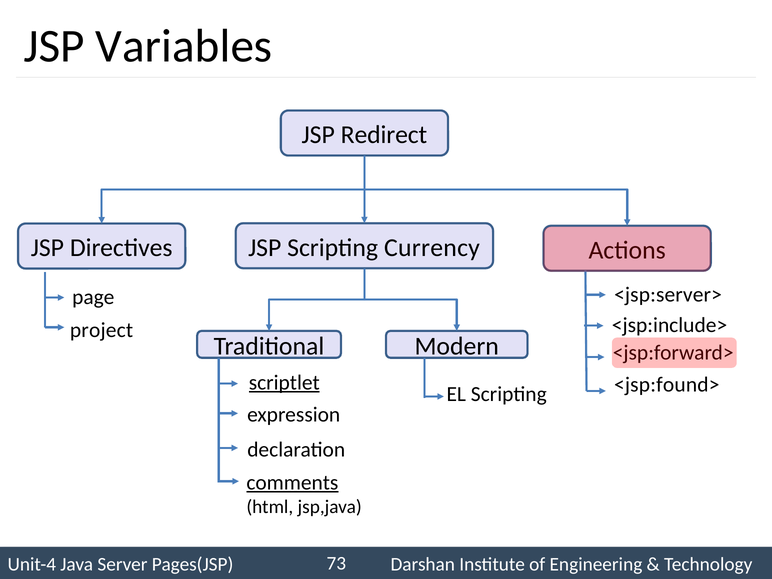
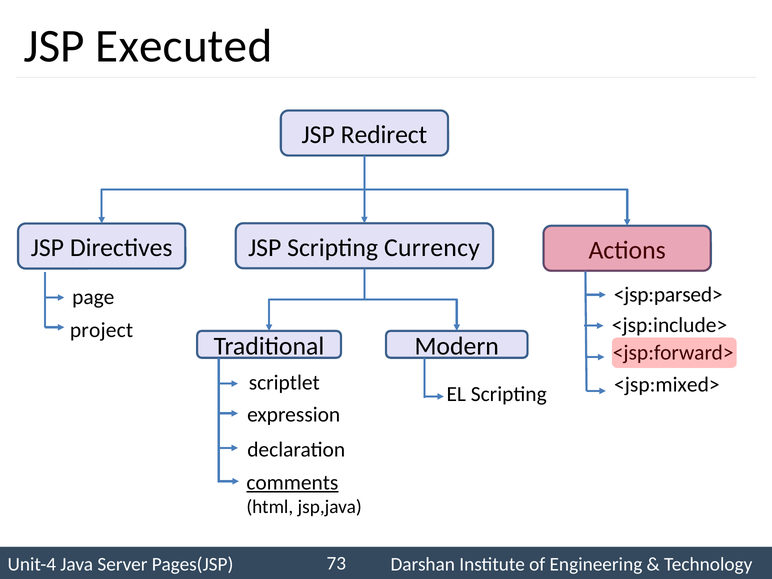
Variables: Variables -> Executed (184, 46)
<jsp:server>: <jsp:server> -> <jsp:parsed> (668, 294)
scriptlet underline: present -> none (284, 383)
<jsp:found>: <jsp:found> -> <jsp:mixed> (667, 385)
